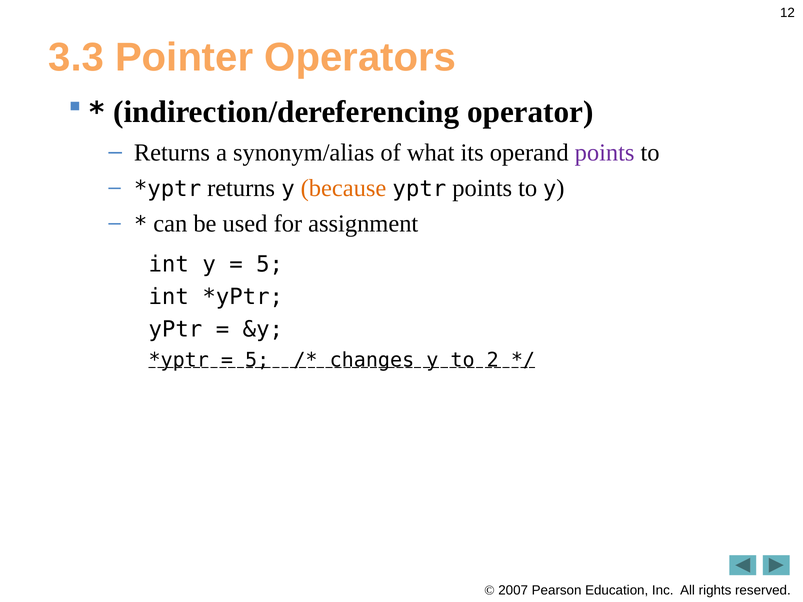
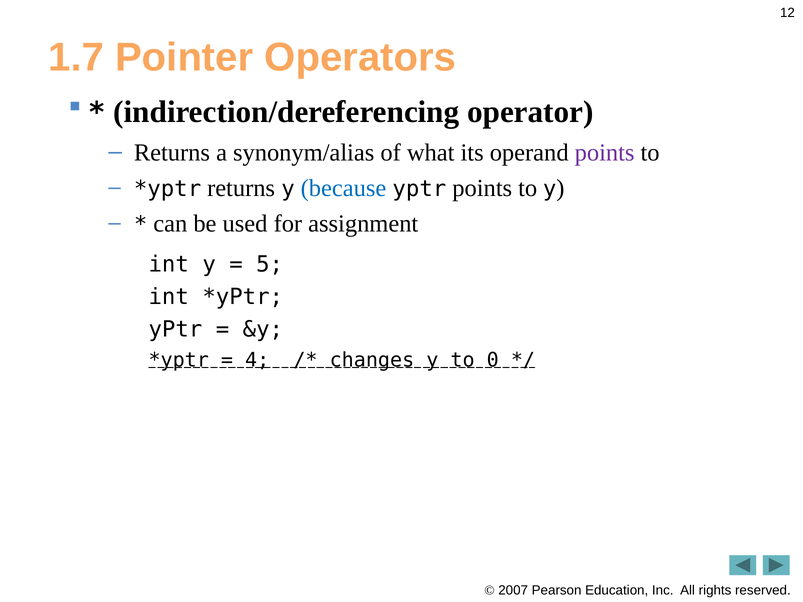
3.3: 3.3 -> 1.7 (76, 58)
because colour: orange -> blue (343, 188)
5: 5 -> 4 (257, 360)
2: 2 -> 0 (493, 360)
